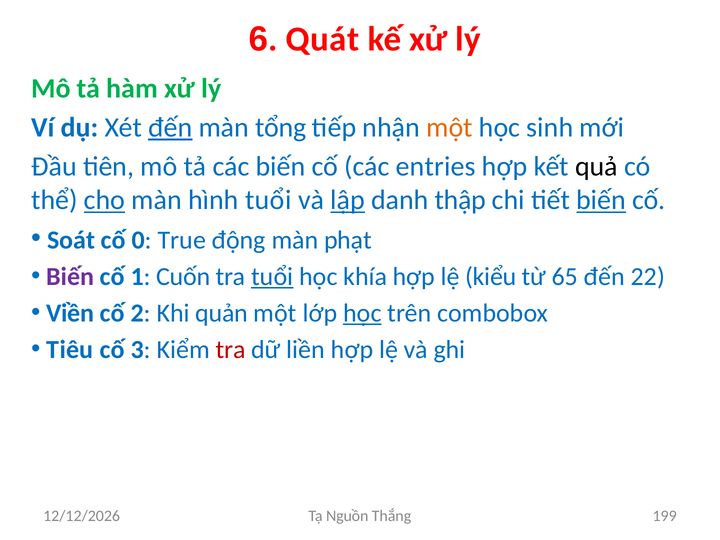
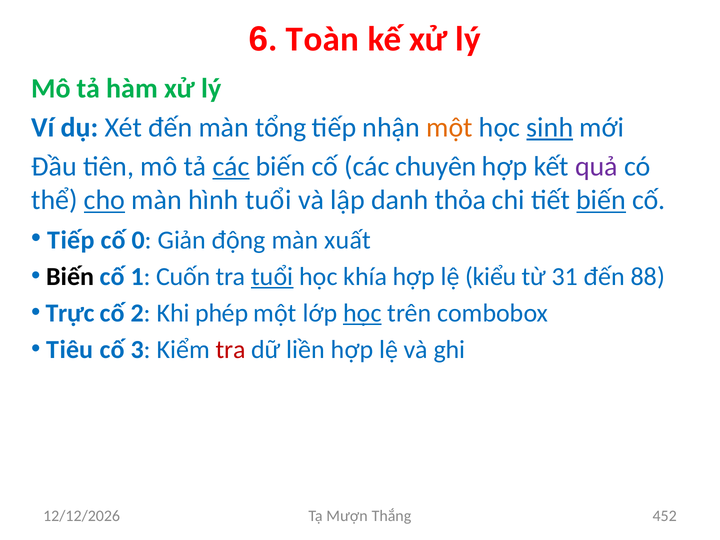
Quát: Quát -> Toàn (323, 39)
đến underline: present -> none (170, 127)
sinh underline: none -> present (550, 127)
các underline: none -> present (231, 167)
entries: entries -> chuyên (436, 167)
quả colour: black -> purple (596, 167)
lập underline: present -> none (348, 200)
thập: thập -> thỏa (460, 200)
Soát: Soát -> Tiếp (71, 240)
True: True -> Giản (182, 240)
phạt: phạt -> xuất (348, 240)
Biến colour: purple -> black (70, 277)
65: 65 -> 31 (565, 277)
22: 22 -> 88 (648, 277)
Viền: Viền -> Trực (70, 313)
quản: quản -> phép (222, 313)
Nguồn: Nguồn -> Mượn (347, 516)
199: 199 -> 452 (665, 516)
